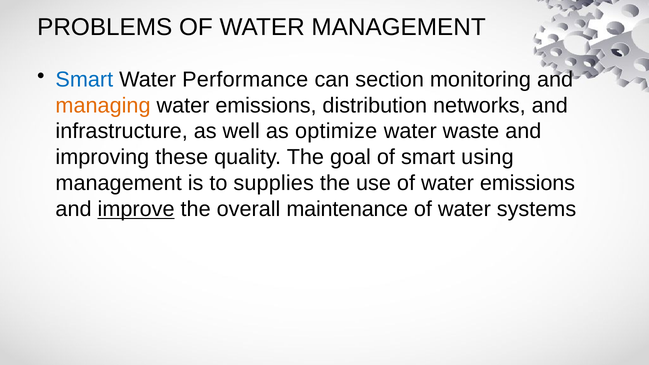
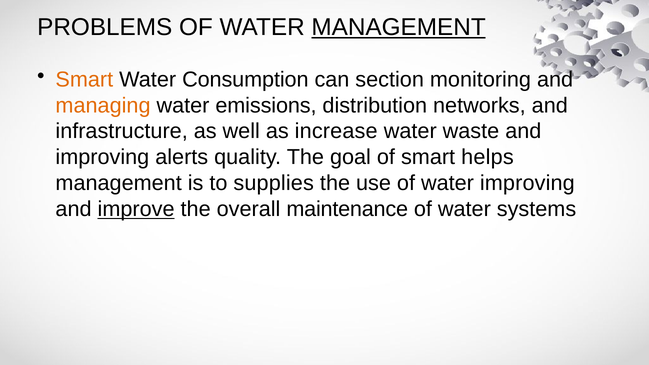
MANAGEMENT underline: none -> present (399, 27)
Smart colour: blue -> orange (84, 79)
Performance: Performance -> Consumption (245, 79)
optimize: optimize -> increase (336, 131)
these: these -> alerts (182, 157)
using: using -> helps (487, 157)
of water emissions: emissions -> improving (527, 183)
